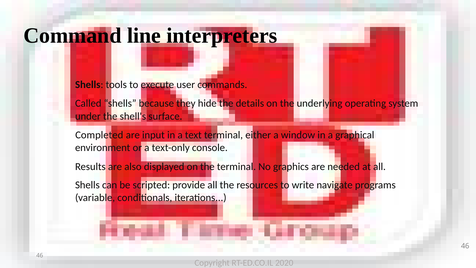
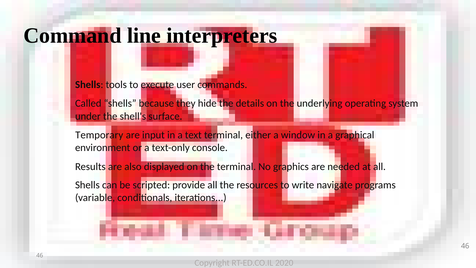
Completed: Completed -> Temporary (99, 135)
